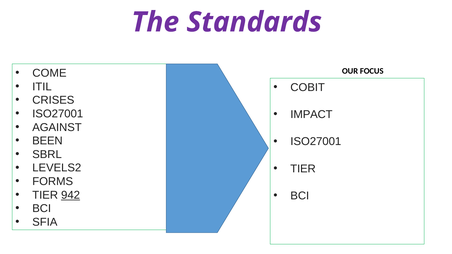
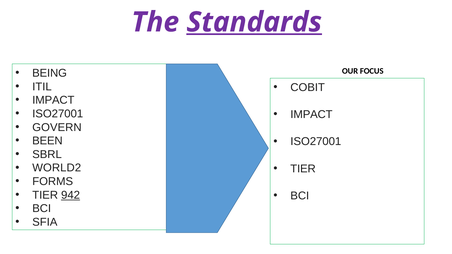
Standards underline: none -> present (254, 22)
COME: COME -> BEING (50, 73)
CRISES: CRISES -> IMPACT (53, 100)
AGAINST: AGAINST -> GOVERN (57, 127)
LEVELS2: LEVELS2 -> WORLD2 (57, 168)
